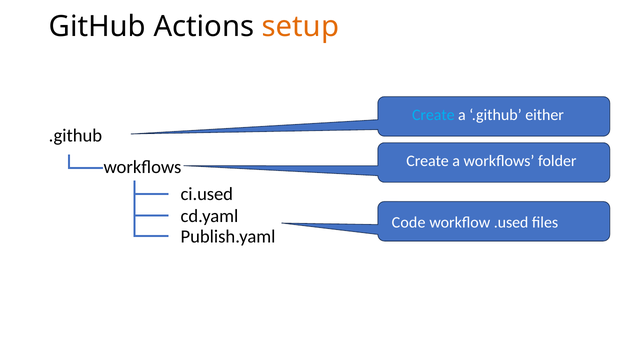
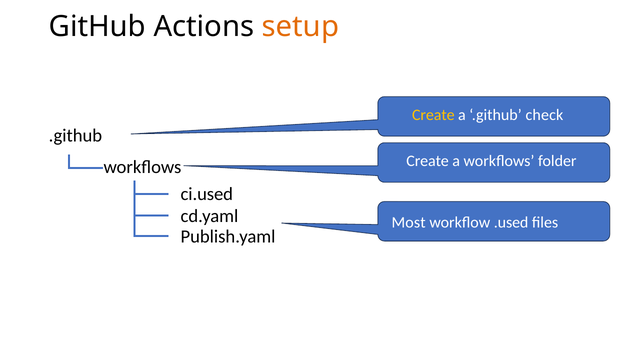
Create colour: light blue -> yellow (433, 115)
either: either -> check (544, 115)
Code: Code -> Most (409, 223)
